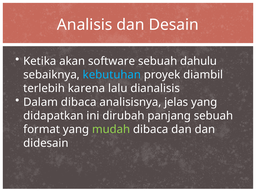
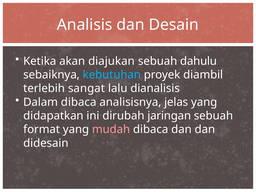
software: software -> diajukan (112, 61)
karena: karena -> sangat (86, 88)
panjang: panjang -> jaringan (169, 116)
mudah colour: light green -> pink (111, 129)
